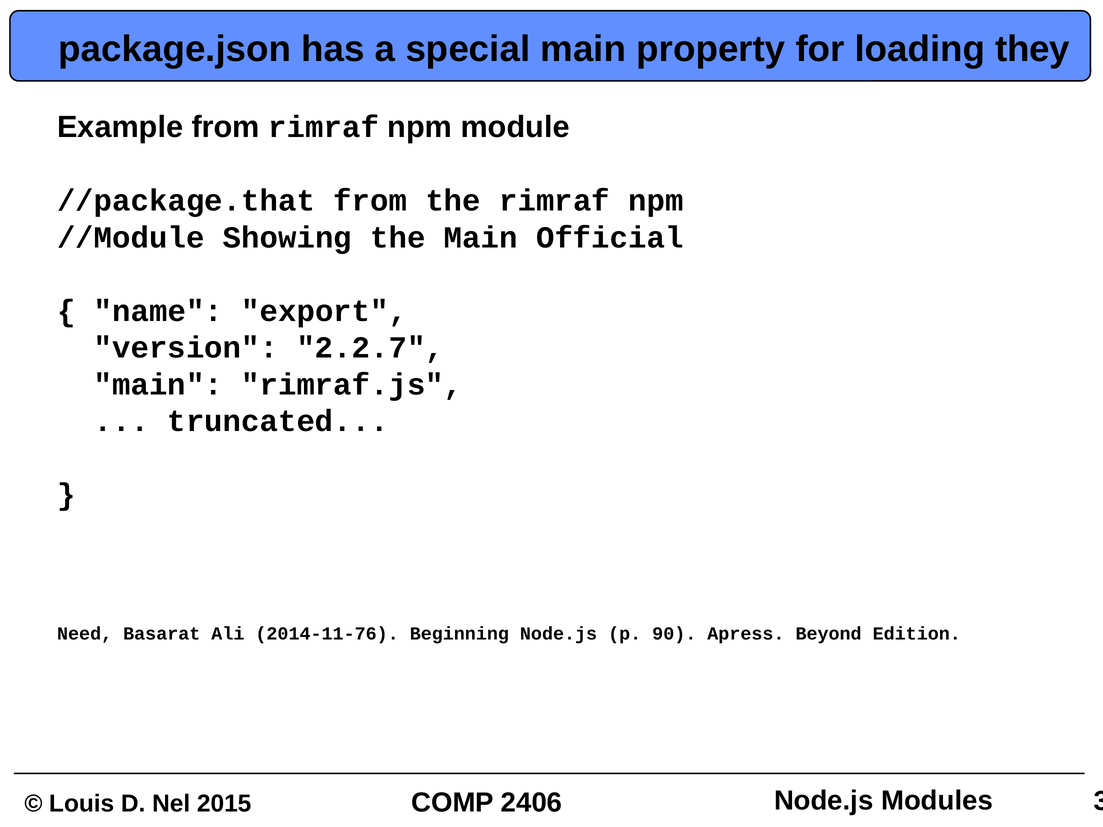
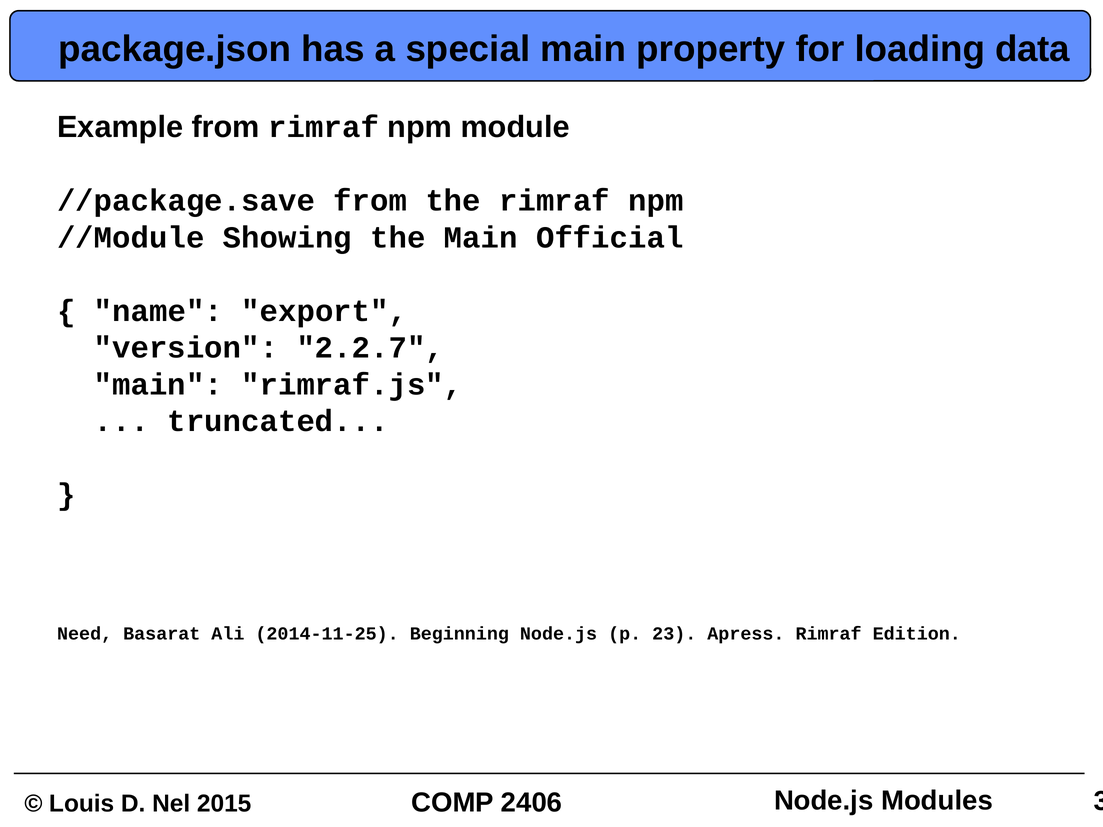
they: they -> data (1032, 49)
//package.that: //package.that -> //package.save (186, 201)
2014-11-76: 2014-11-76 -> 2014-11-25 (327, 634)
90: 90 -> 23 (674, 634)
Apress Beyond: Beyond -> Rimraf (829, 634)
